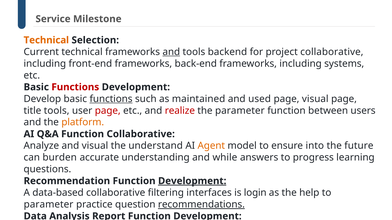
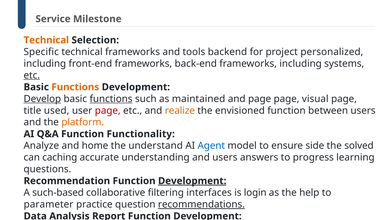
Current: Current -> Specific (41, 52)
and underline: present -> none (171, 52)
project collaborative: collaborative -> personalized (332, 52)
etc underline: none -> present (32, 75)
Functions colour: red -> orange (75, 87)
Develop underline: none -> present (42, 99)
and used: used -> page (260, 99)
title tools: tools -> used (57, 111)
realize colour: red -> orange (180, 111)
the parameter: parameter -> envisioned (240, 111)
Function Collaborative: Collaborative -> Functionality (141, 134)
and visual: visual -> home (95, 146)
Agent colour: orange -> blue (211, 146)
into: into -> side (315, 146)
future: future -> solved (359, 146)
burden: burden -> caching (60, 158)
and while: while -> users (225, 158)
data-based: data-based -> such-based (58, 193)
